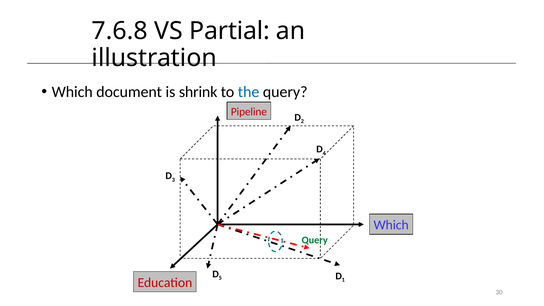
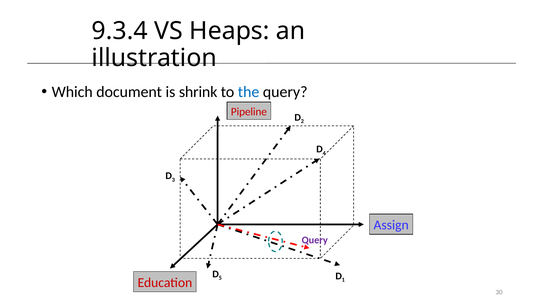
7.6.8: 7.6.8 -> 9.3.4 (120, 31)
Partial: Partial -> Heaps (229, 31)
Which: Which -> Assign (391, 225)
Query colour: green -> purple (315, 240)
